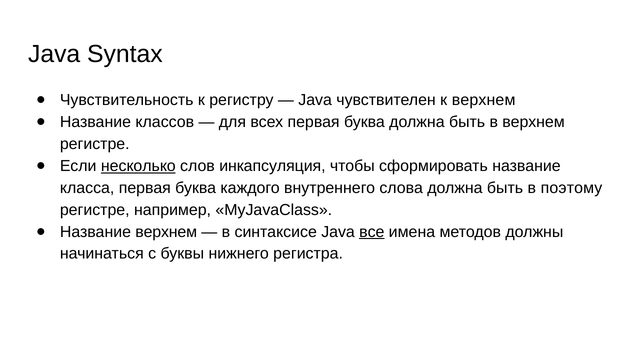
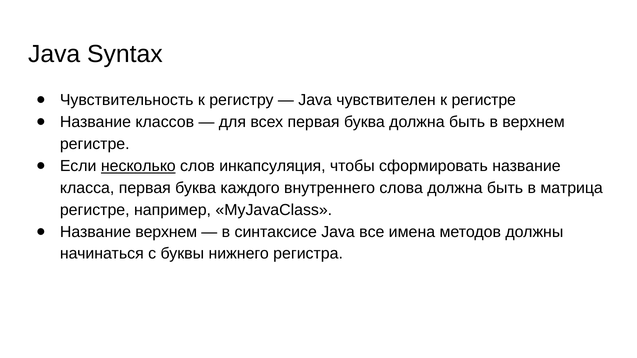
к верхнем: верхнем -> регистре (484, 100)
поэтому: поэтому -> матрица (572, 188)
все underline: present -> none (372, 232)
